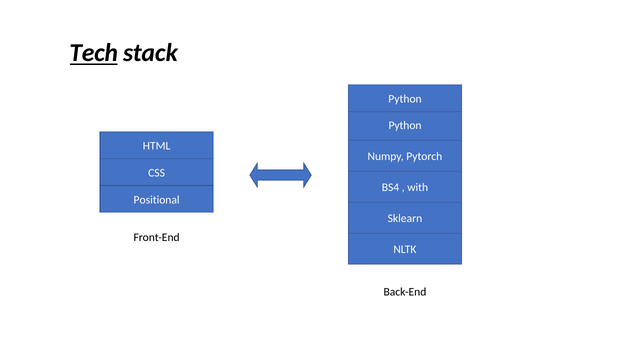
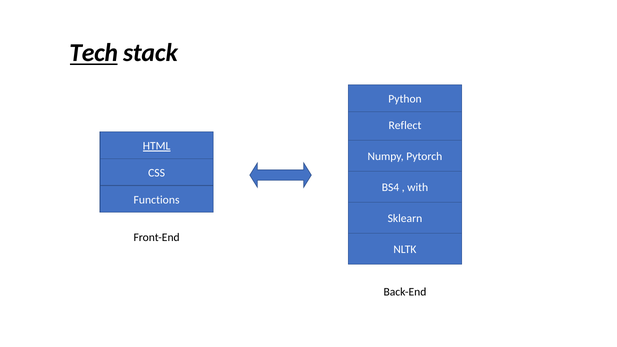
Python: Python -> Reflect (405, 126)
HTML underline: none -> present (157, 146)
Positional: Positional -> Functions (157, 200)
